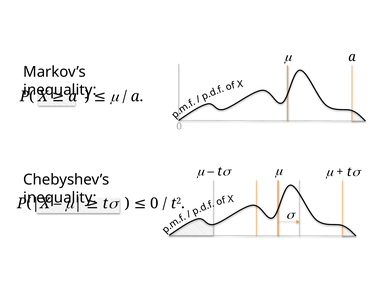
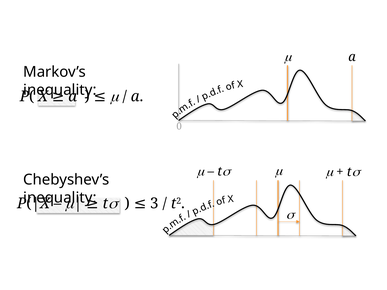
0: 0 -> 3 (154, 204)
